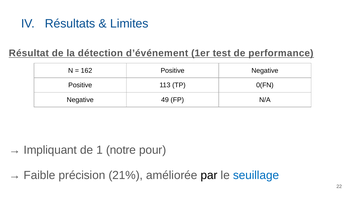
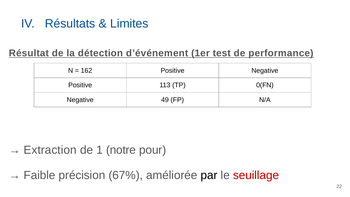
Impliquant: Impliquant -> Extraction (50, 150)
21%: 21% -> 67% (126, 175)
seuillage colour: blue -> red (256, 175)
